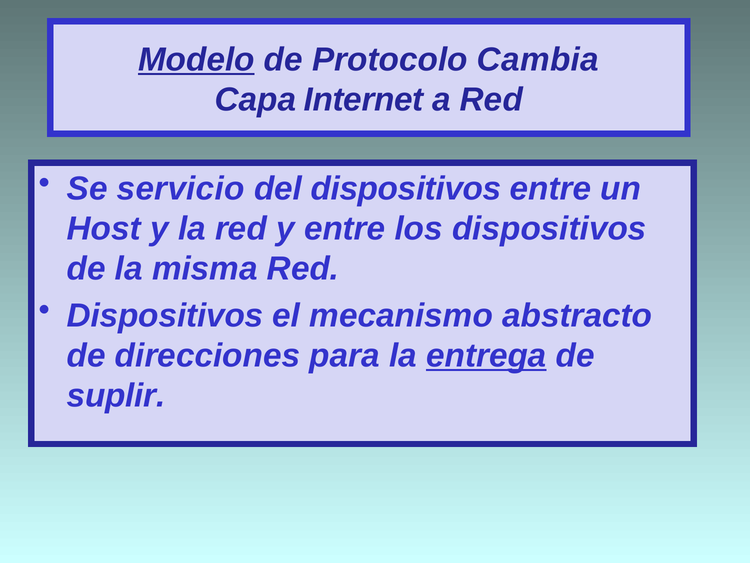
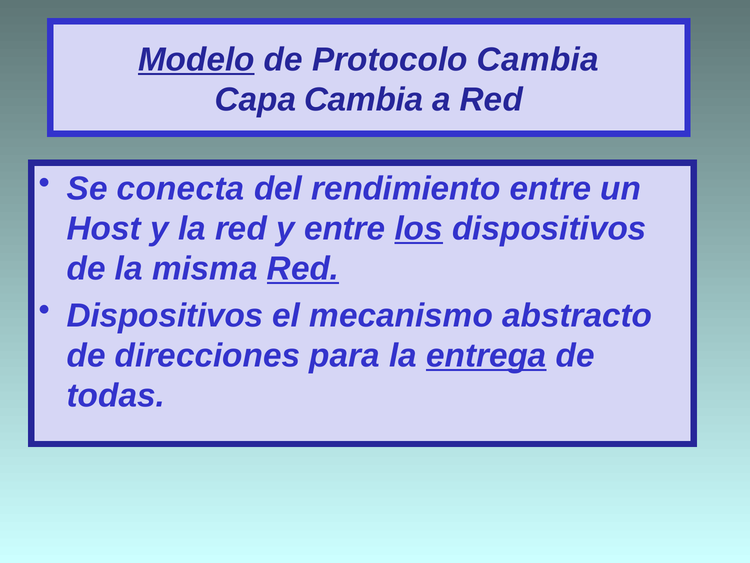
Capa Internet: Internet -> Cambia (364, 100)
servicio: servicio -> conecta (181, 189)
del dispositivos: dispositivos -> rendimiento (406, 189)
los underline: none -> present (419, 229)
Red underline: none -> present (303, 269)
suplir: suplir -> todas (116, 395)
